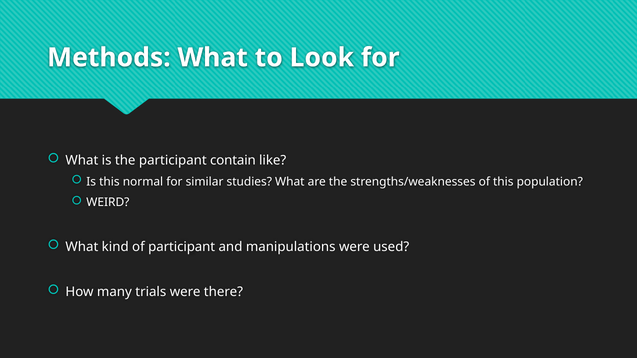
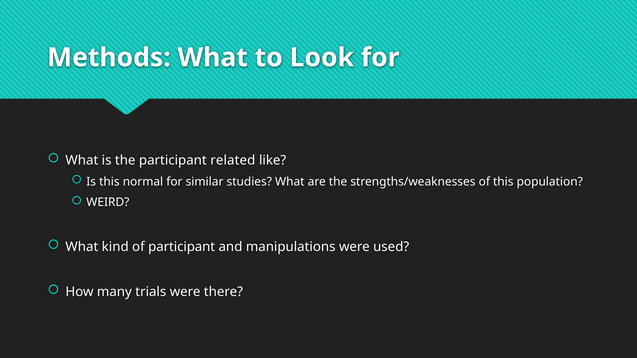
contain: contain -> related (233, 161)
